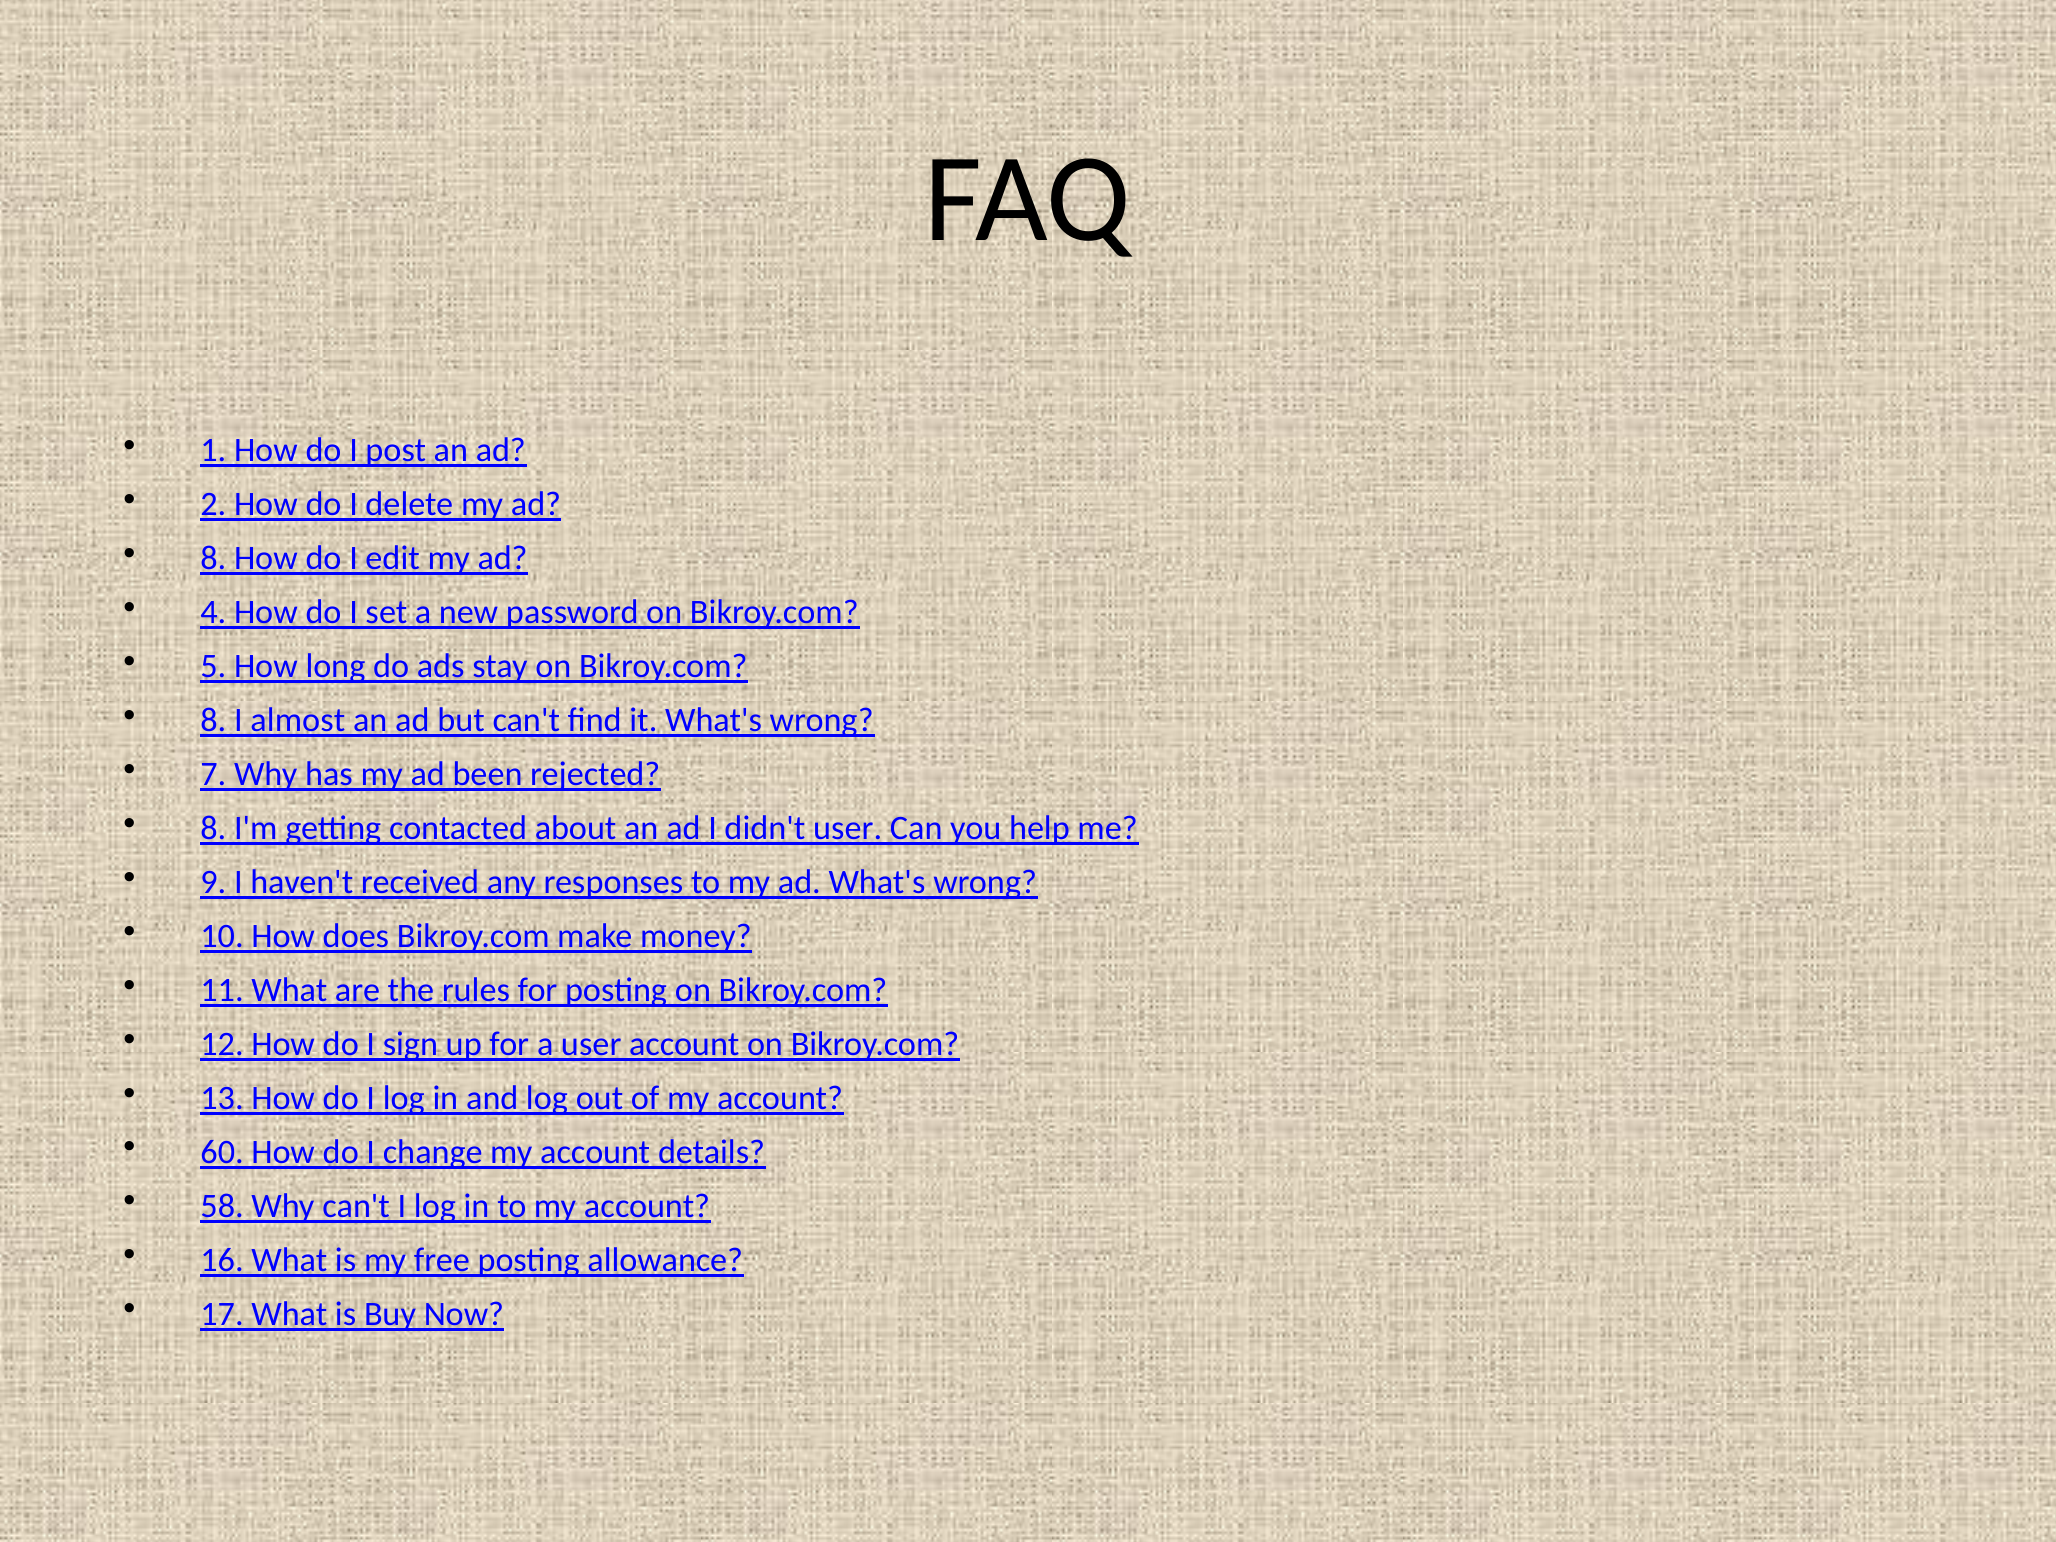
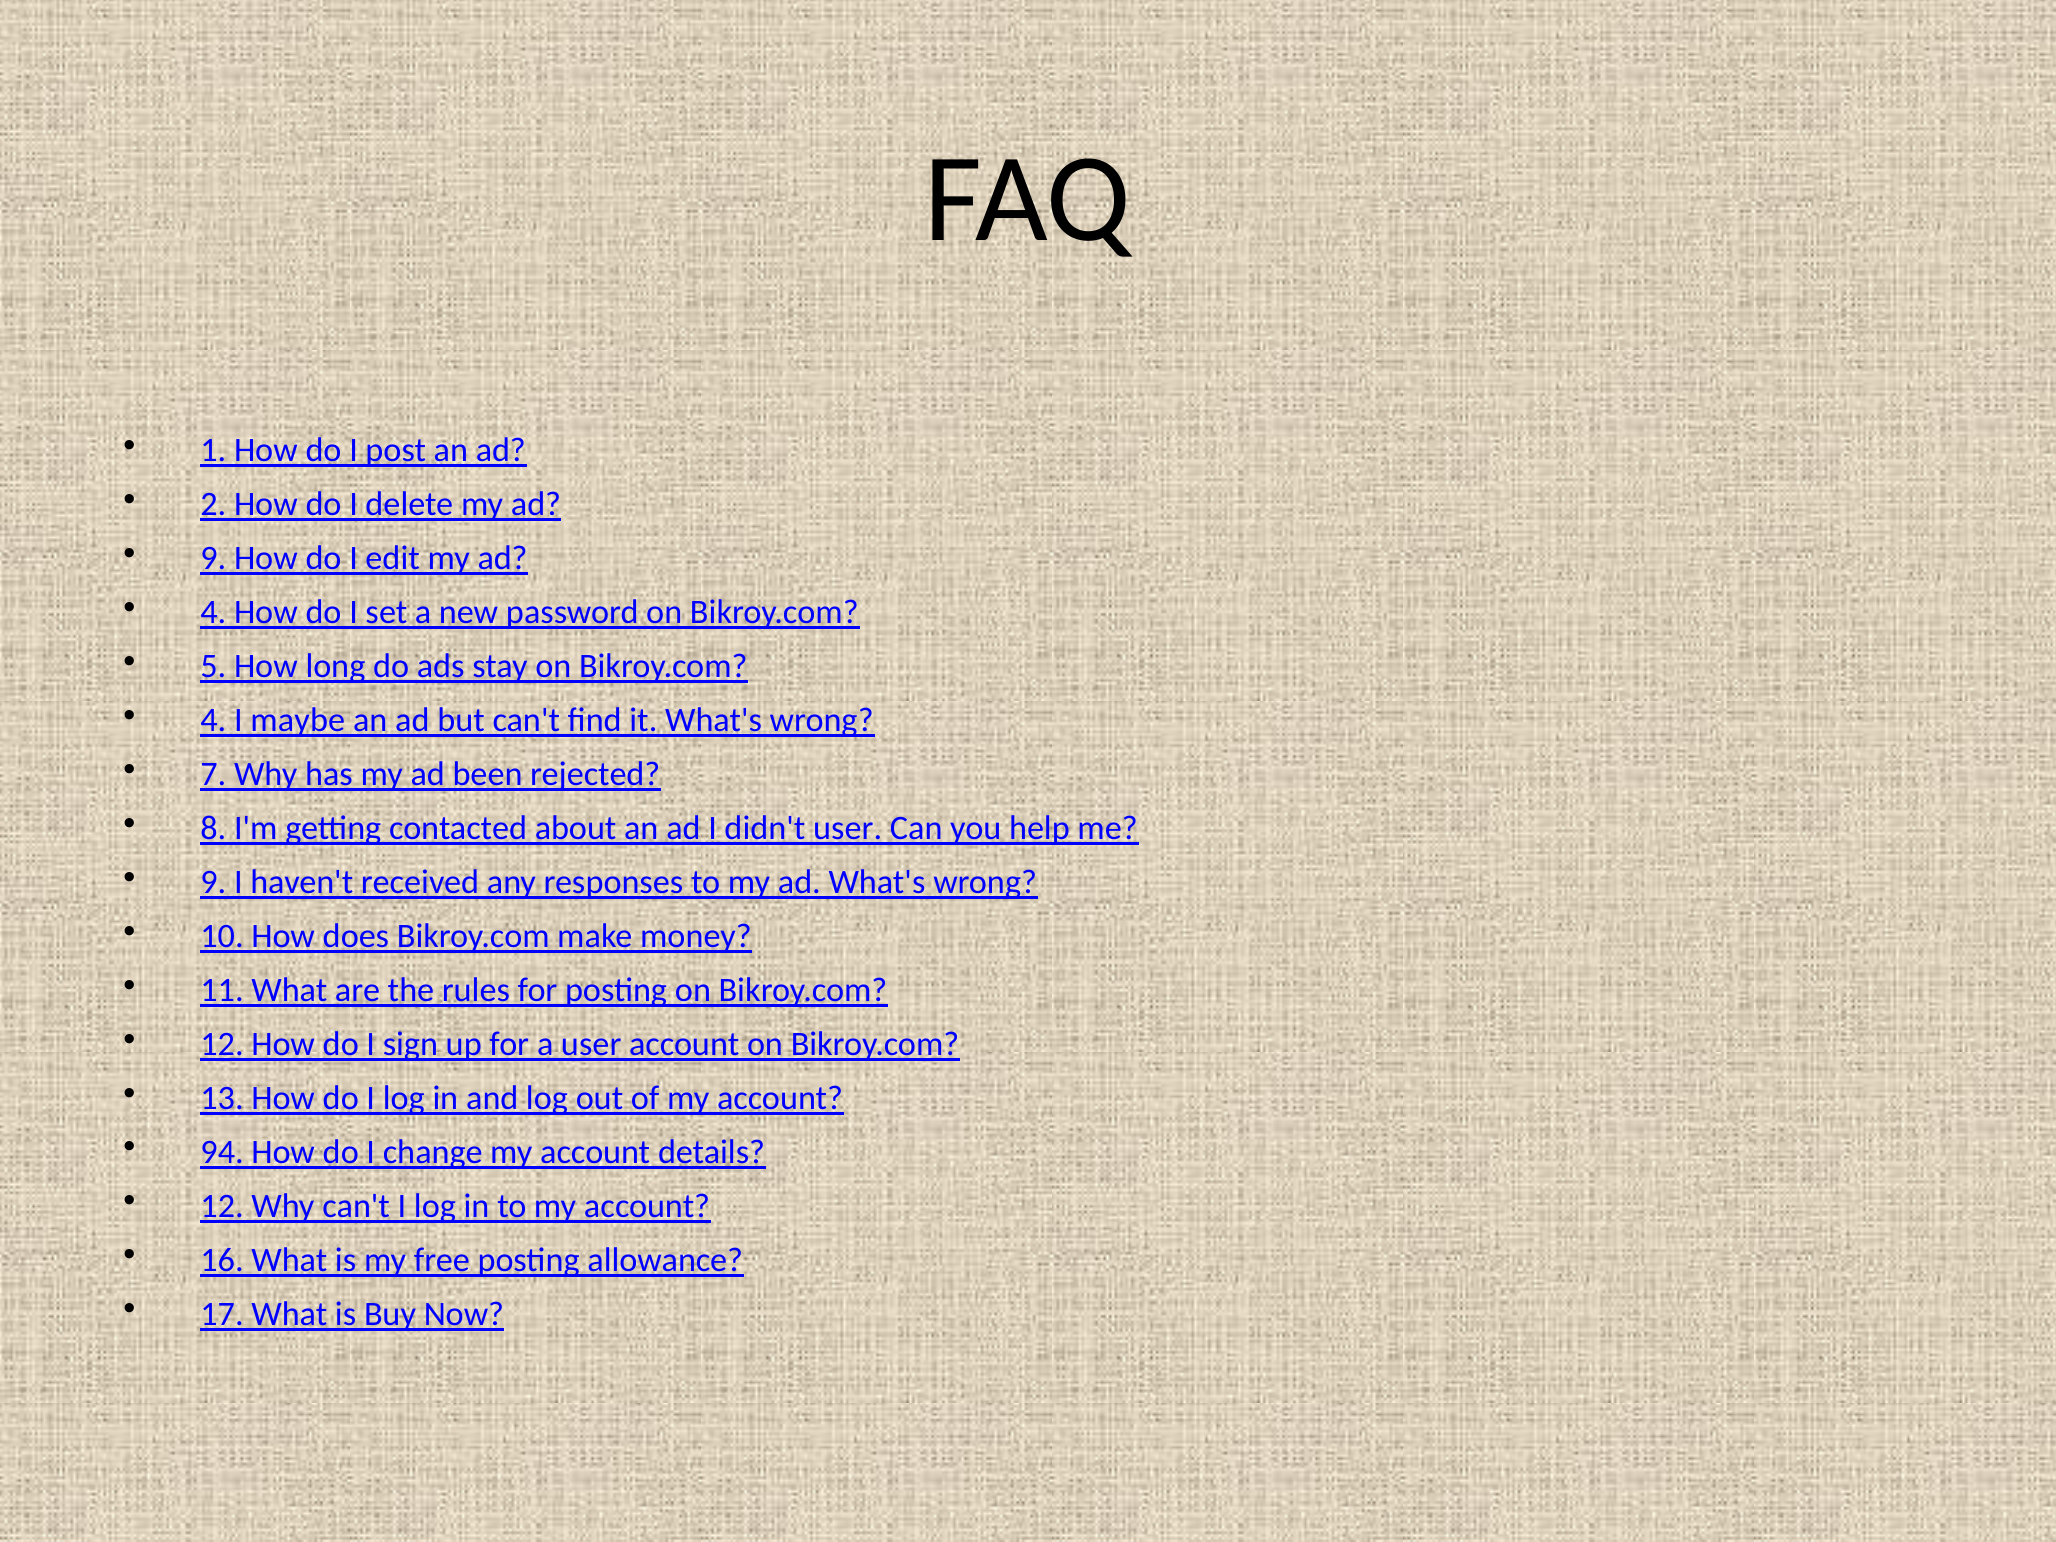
8: 8 -> 9 (213, 559)
8: 8 -> 4 (213, 721)
almost: almost -> maybe (298, 721)
60: 60 -> 94 (222, 1152)
58: 58 -> 12 (222, 1206)
